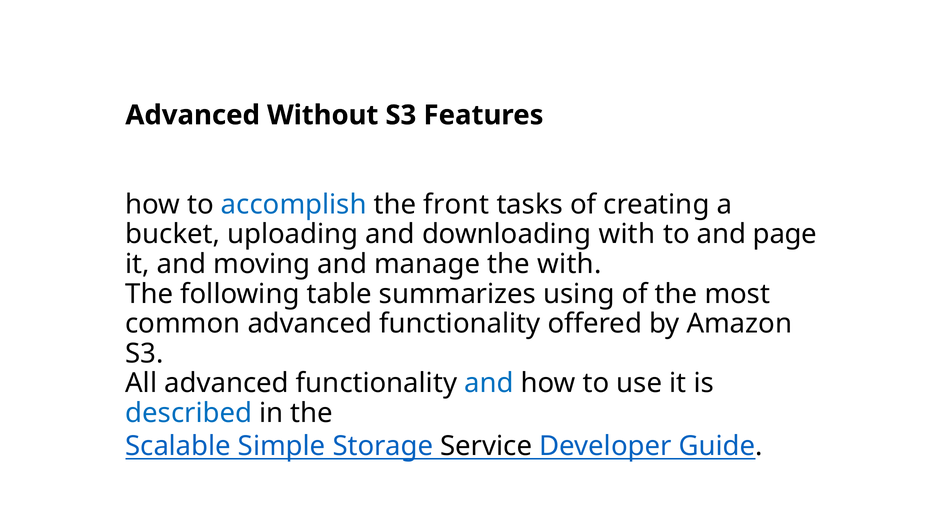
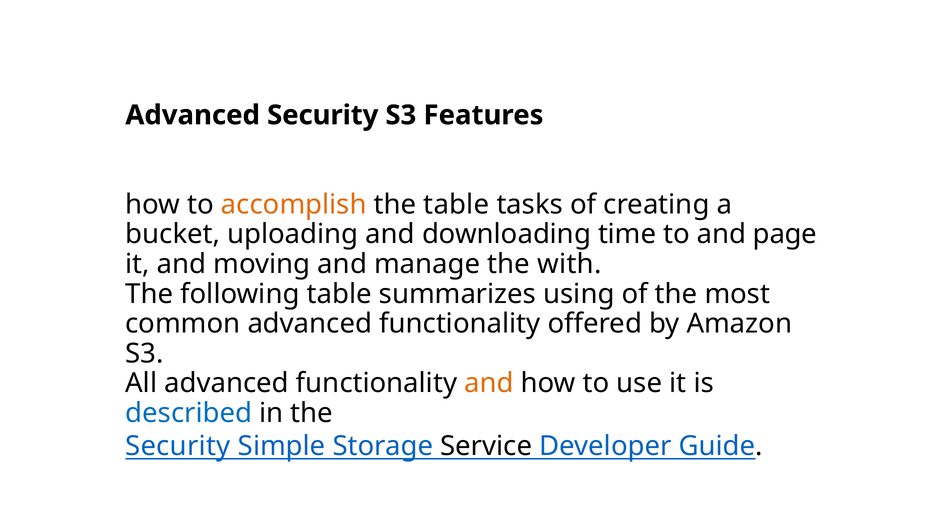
Advanced Without: Without -> Security (323, 115)
accomplish colour: blue -> orange (294, 205)
the front: front -> table (456, 205)
downloading with: with -> time (627, 234)
and colour: blue -> orange (489, 383)
Scalable: Scalable -> Security (178, 446)
